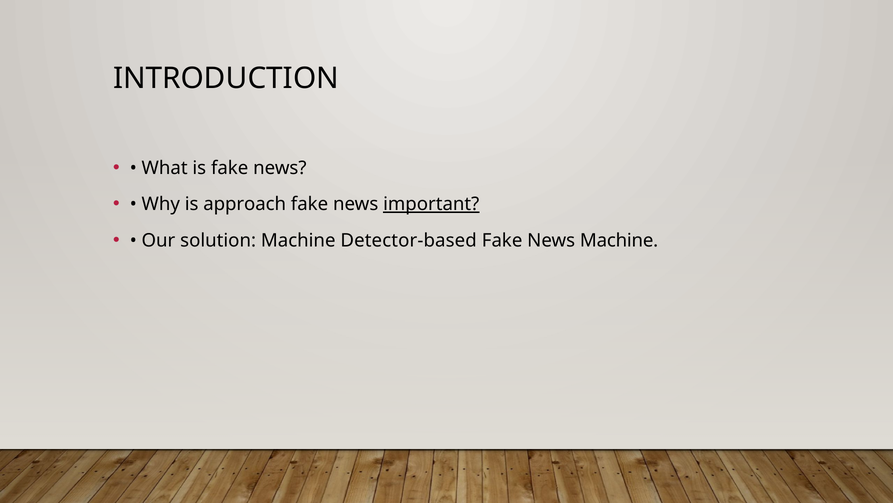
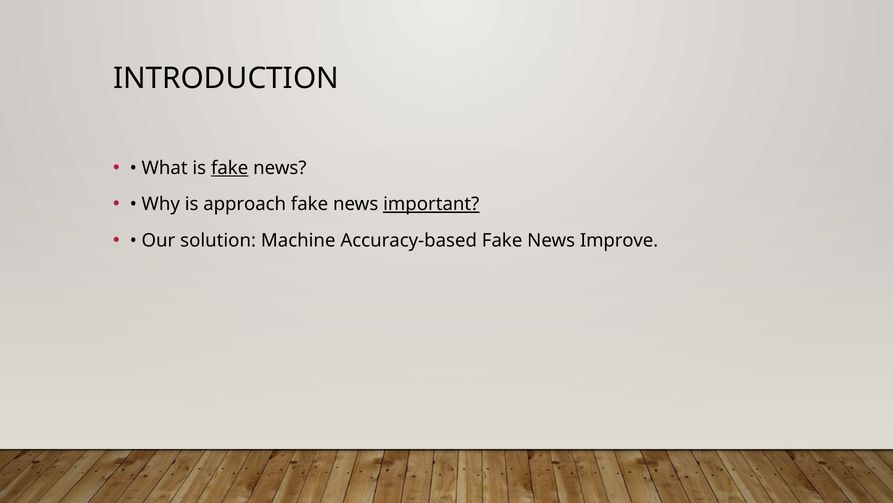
fake underline: none -> present (230, 168)
Detector-based: Detector-based -> Accuracy-based (409, 240)
News Machine: Machine -> Improve (619, 240)
